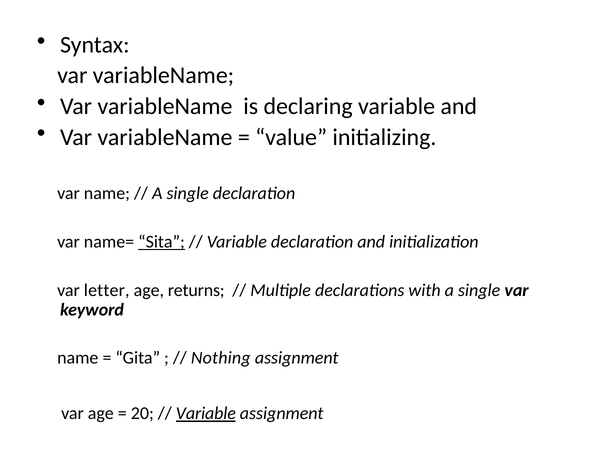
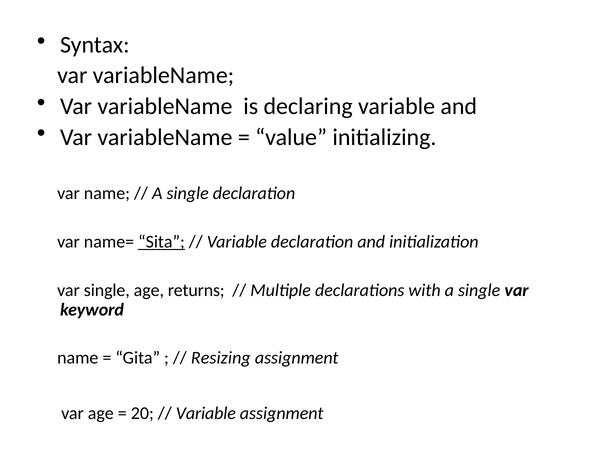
var letter: letter -> single (107, 290)
Nothing: Nothing -> Resizing (221, 358)
Variable underline: present -> none (206, 414)
